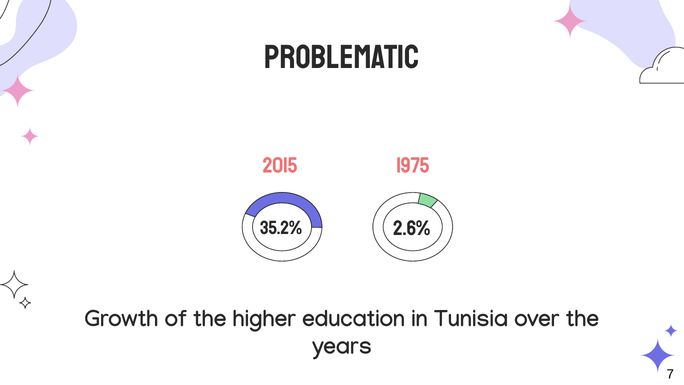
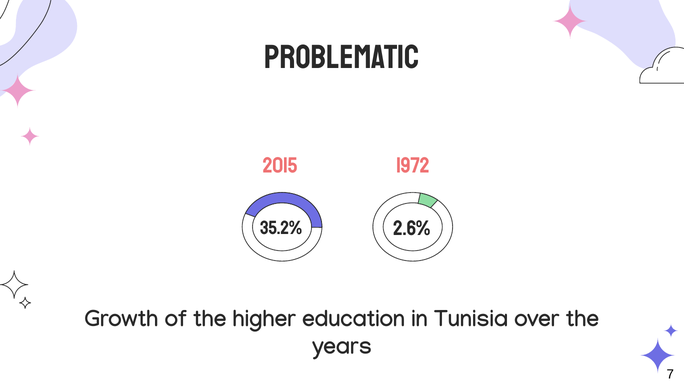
1975: 1975 -> 1972 (413, 165)
